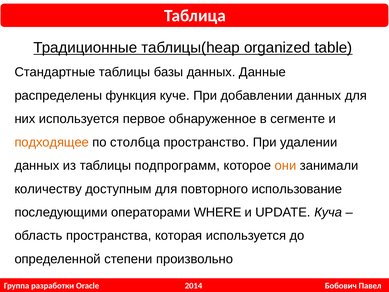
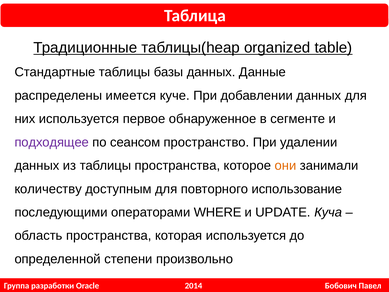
функция: функция -> имеется (131, 95)
подходящее colour: orange -> purple (52, 142)
столбца: столбца -> сеансом (135, 142)
таблицы подпрограмм: подпрограмм -> пространства (177, 165)
